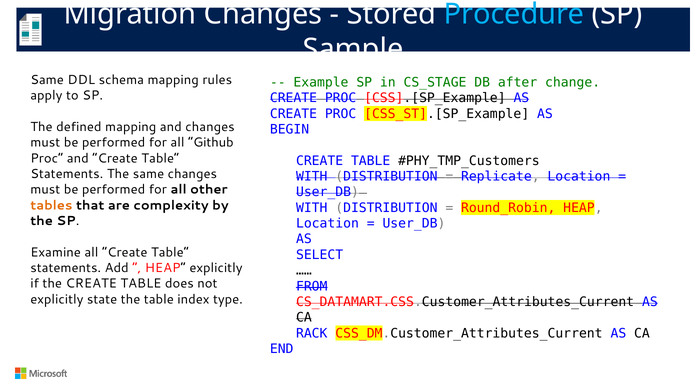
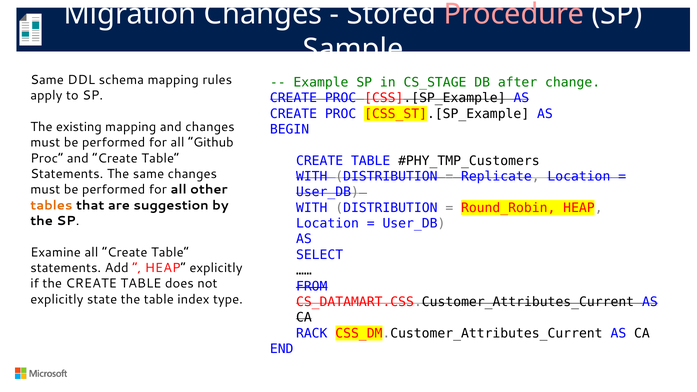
Procedure colour: light blue -> pink (514, 14)
defined: defined -> existing (79, 127)
complexity: complexity -> suggestion (171, 205)
